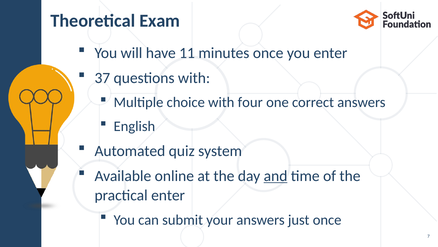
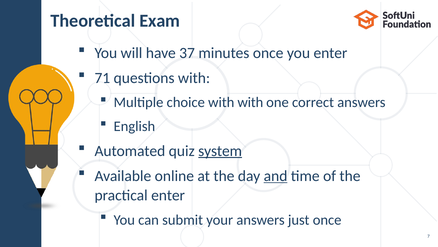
11: 11 -> 37 (187, 53)
37: 37 -> 71 (102, 78)
with four: four -> with (250, 102)
system underline: none -> present (220, 151)
